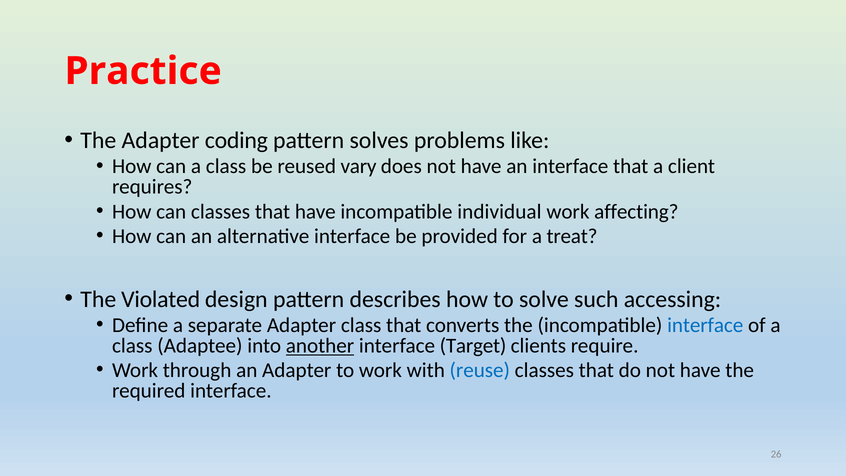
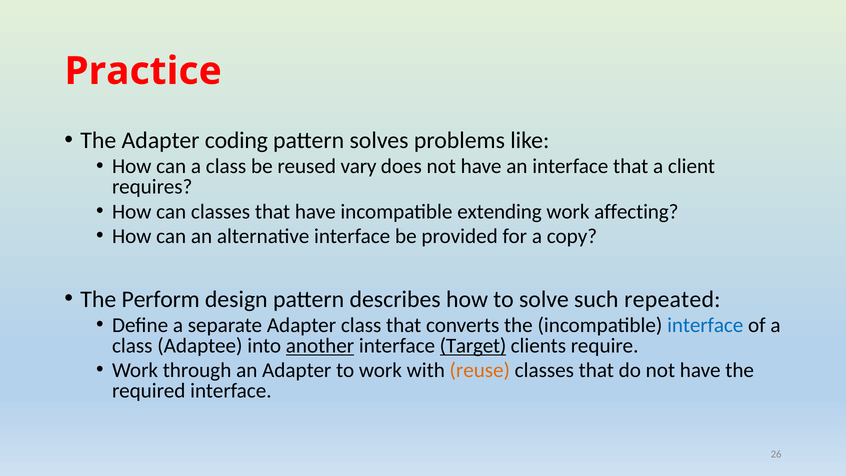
individual: individual -> extending (499, 211)
treat: treat -> copy (572, 236)
Violated: Violated -> Perform (161, 299)
accessing: accessing -> repeated (672, 299)
Target underline: none -> present (473, 346)
reuse colour: blue -> orange (480, 370)
